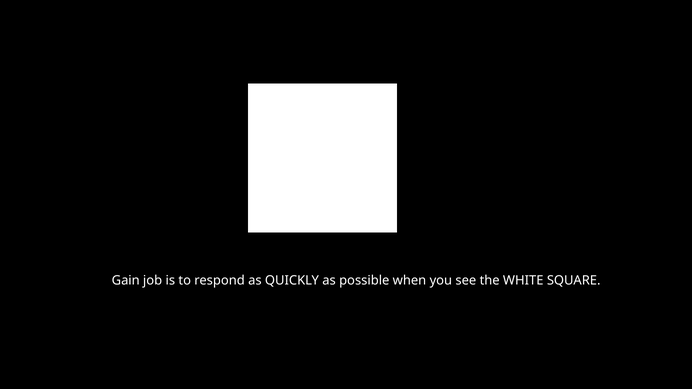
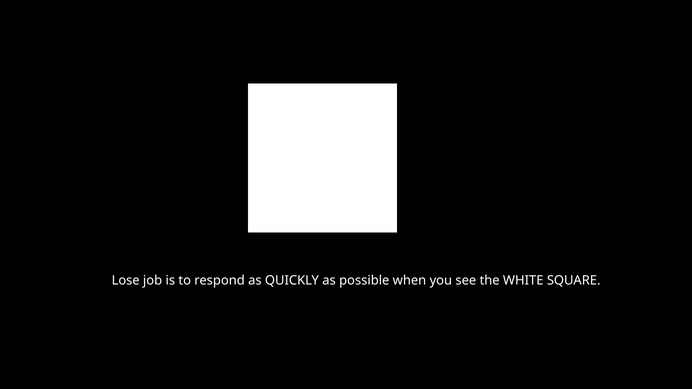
Gain: Gain -> Lose (126, 281)
